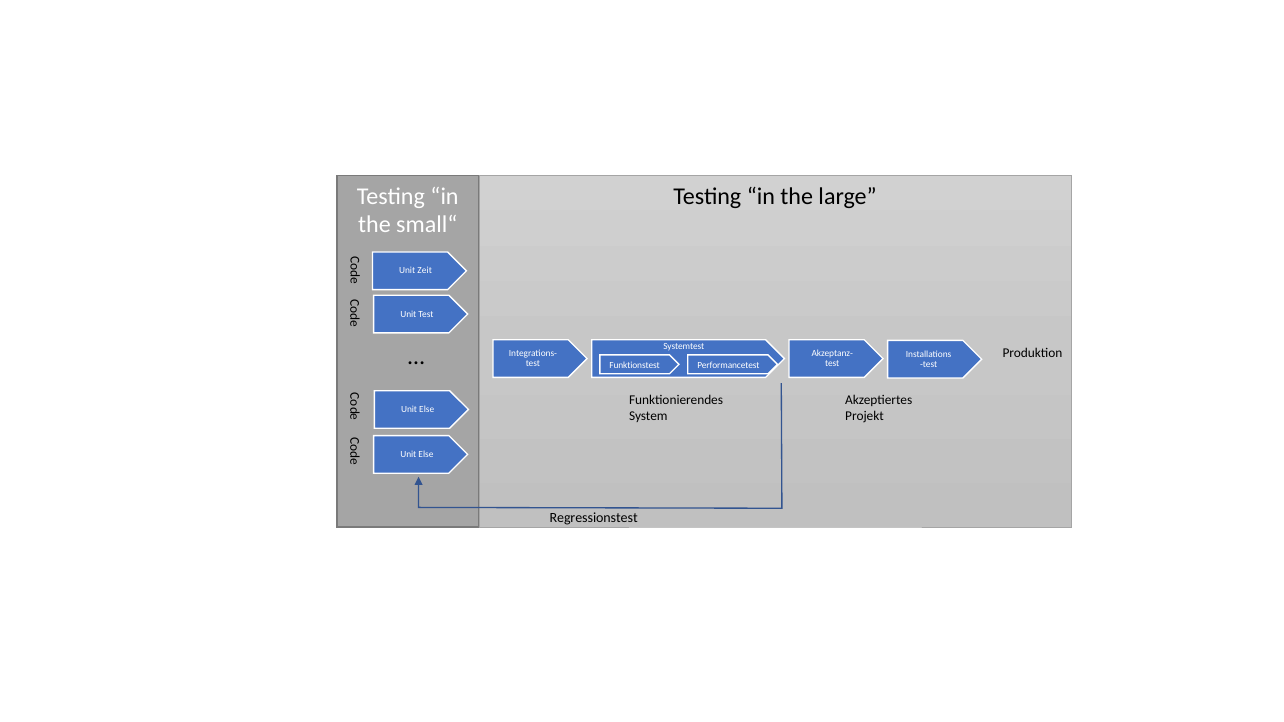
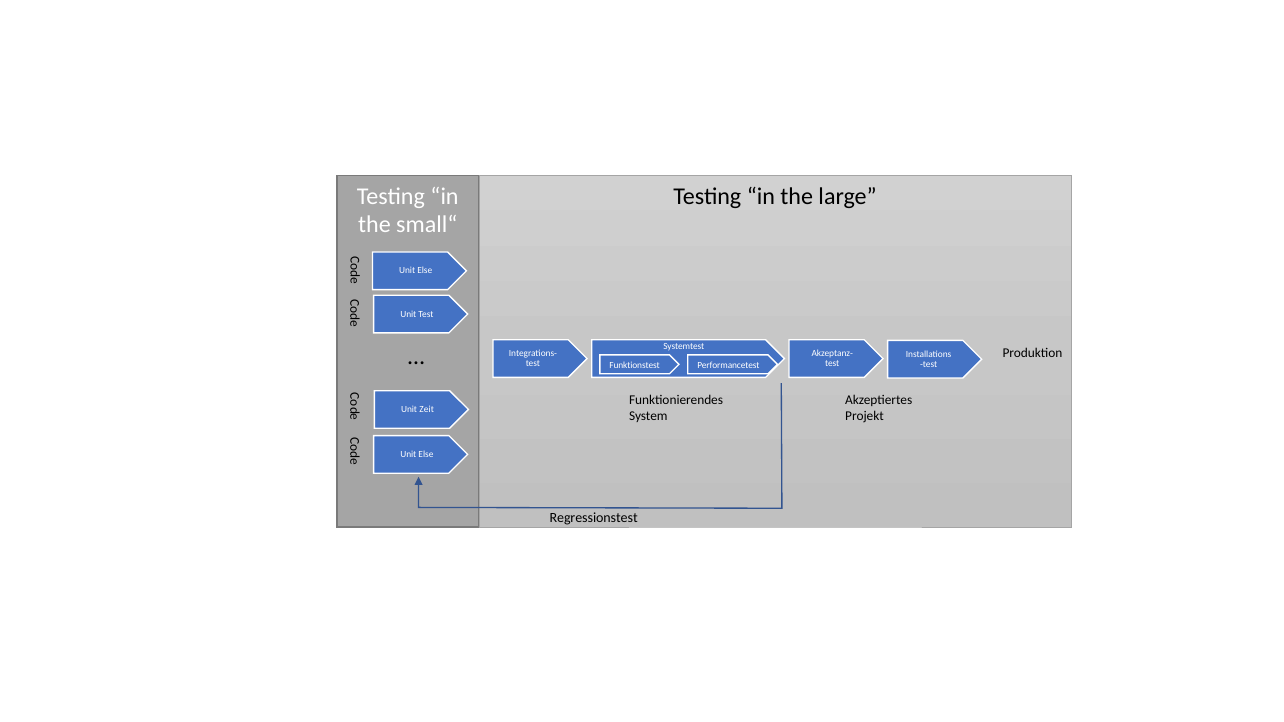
Zeit: Zeit -> Else (425, 271)
Else: Else -> Zeit (427, 410)
